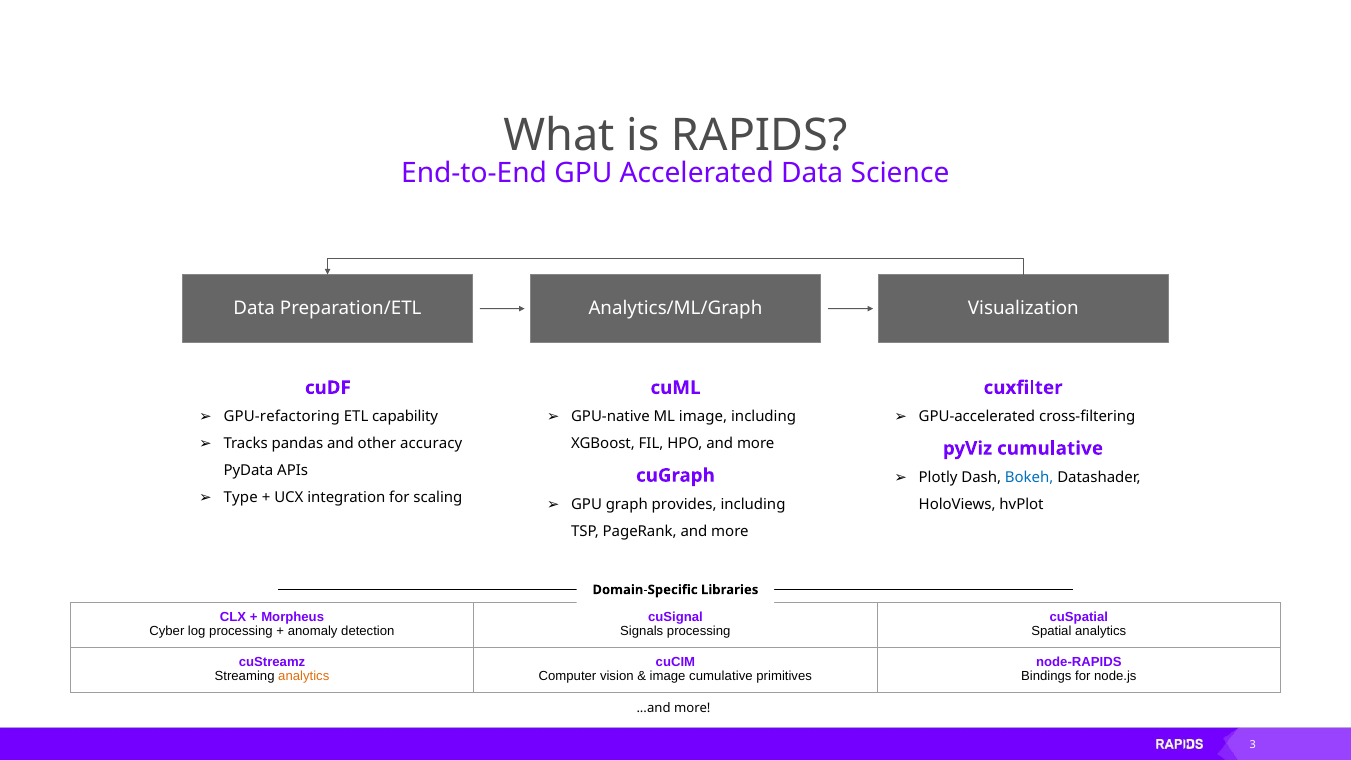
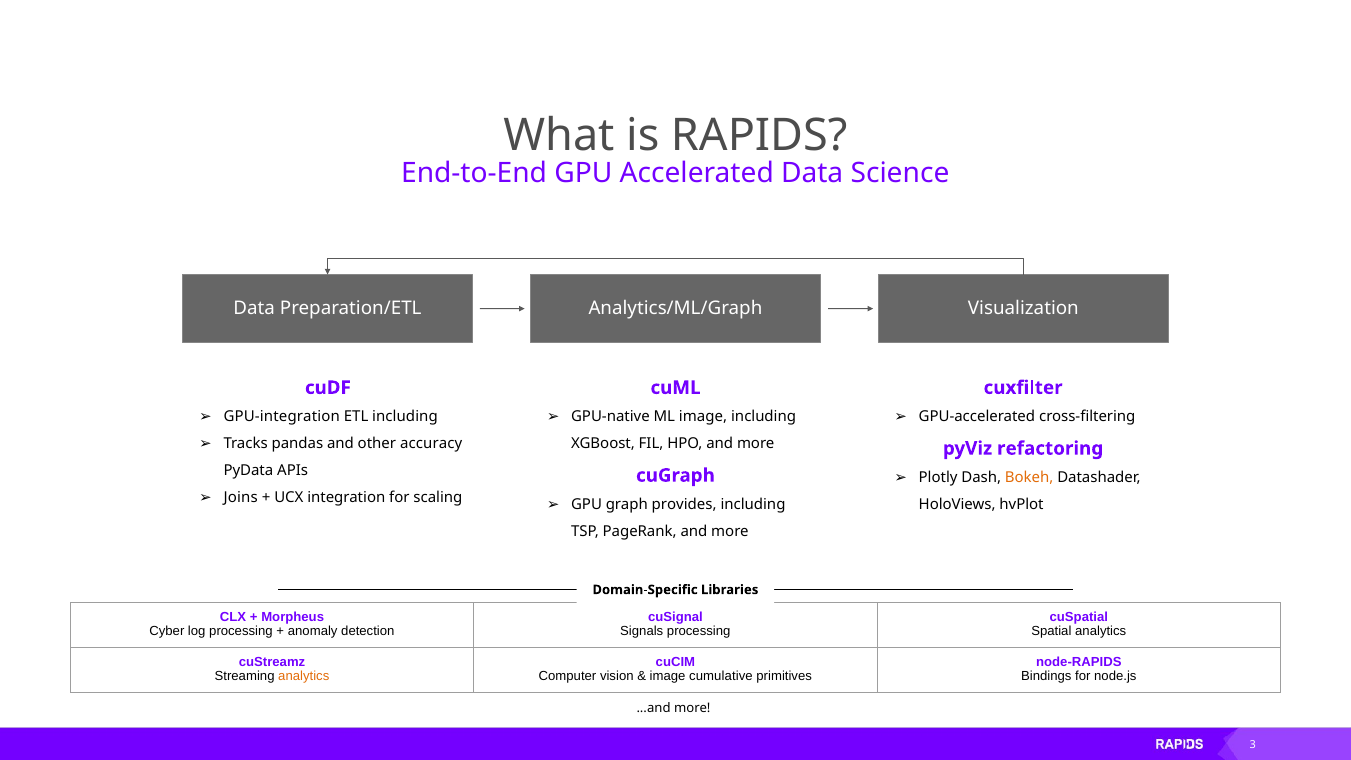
GPU-refactoring: GPU-refactoring -> GPU-integration (282, 417)
ETL capability: capability -> including (405, 417)
pyViz cumulative: cumulative -> refactoring (1050, 448)
Bokeh colour: blue -> orange (1029, 477)
Type: Type -> Joins (241, 498)
